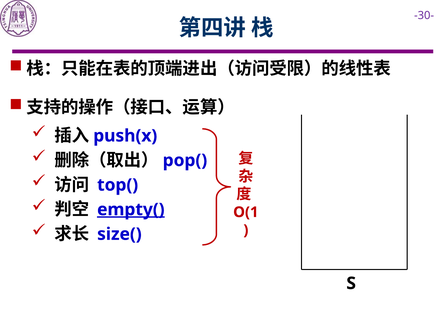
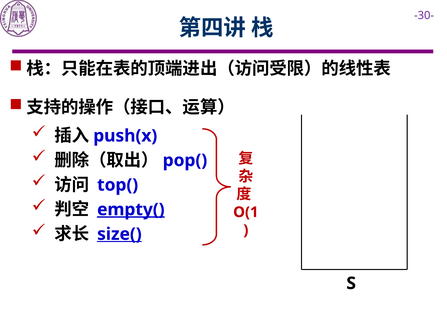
size( underline: none -> present (119, 234)
